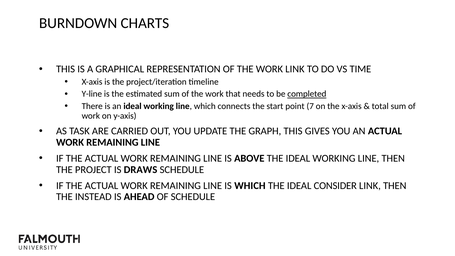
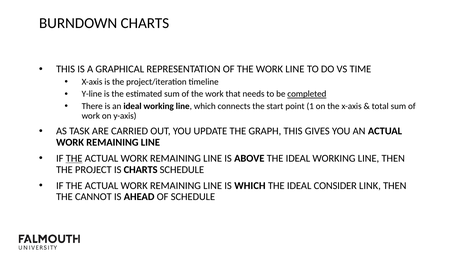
WORK LINK: LINK -> LINE (295, 69)
7: 7 -> 1 (310, 106)
THE underline: none -> present (74, 158)
IS DRAWS: DRAWS -> CHARTS (141, 170)
INSTEAD: INSTEAD -> CANNOT (93, 197)
